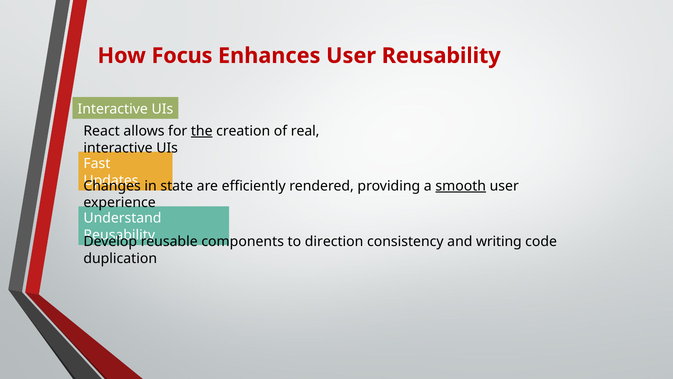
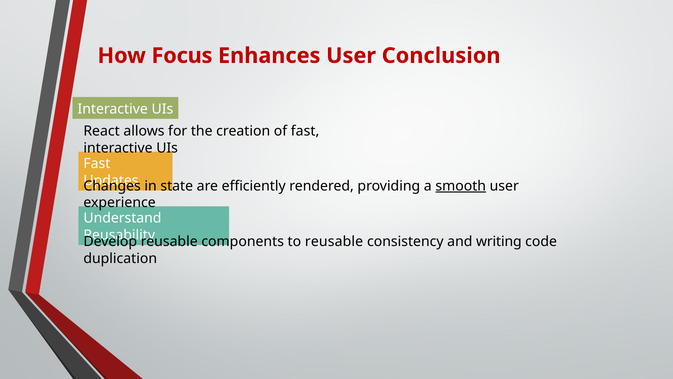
User Reusability: Reusability -> Conclusion (441, 56)
the underline: present -> none (202, 131)
of real: real -> fast (305, 131)
to direction: direction -> reusable (334, 241)
